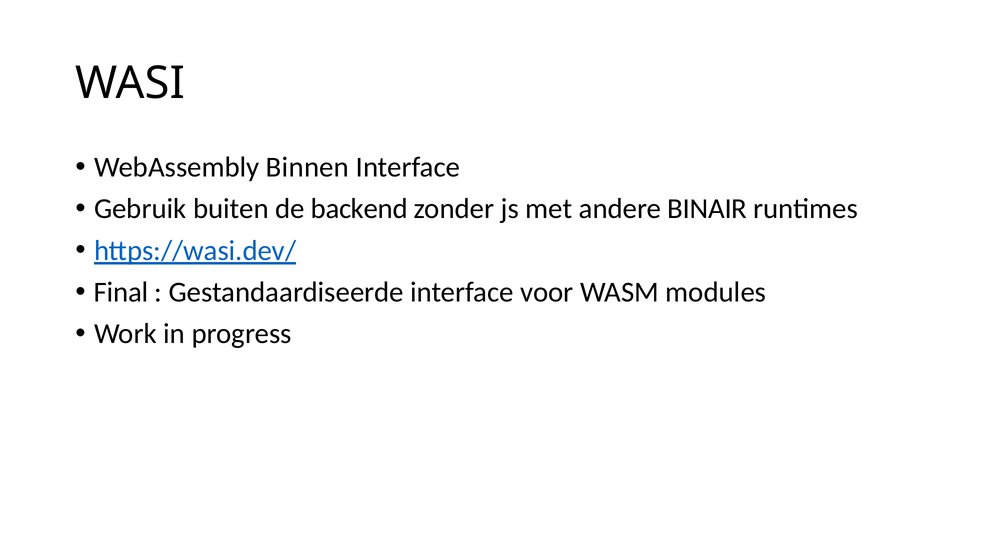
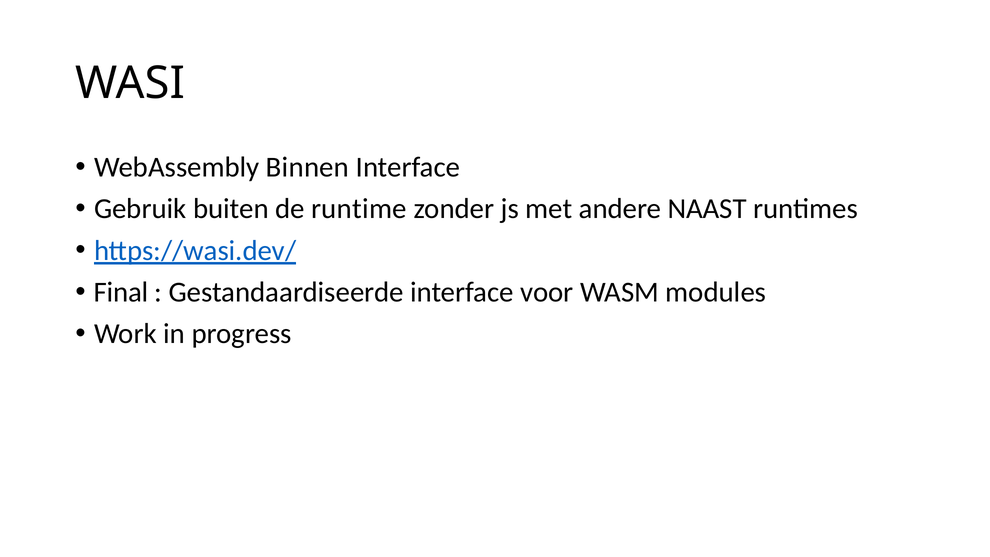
backend: backend -> runtime (359, 209)
BINAIR: BINAIR -> NAAST (707, 209)
